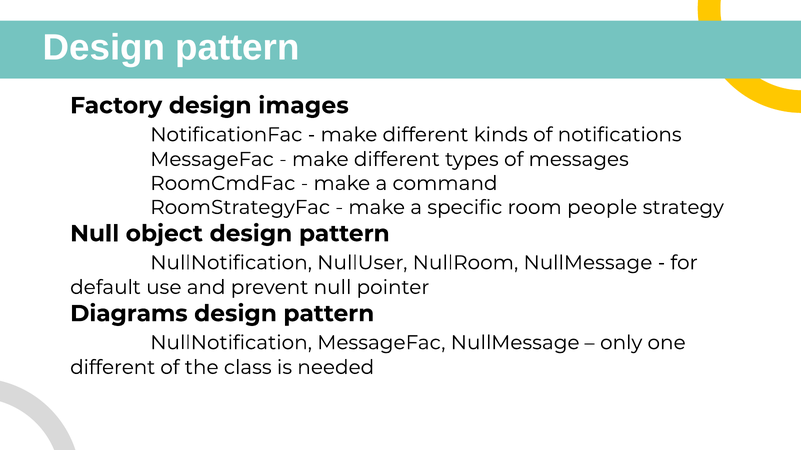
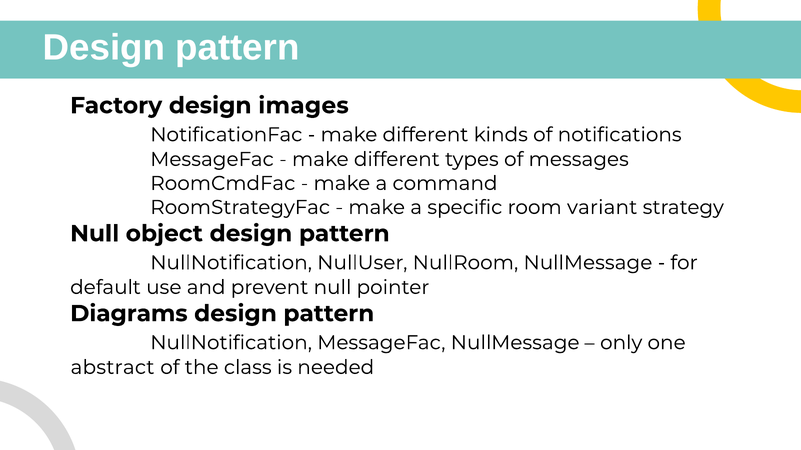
people: people -> variant (602, 208)
different: different -> abstract (112, 368)
